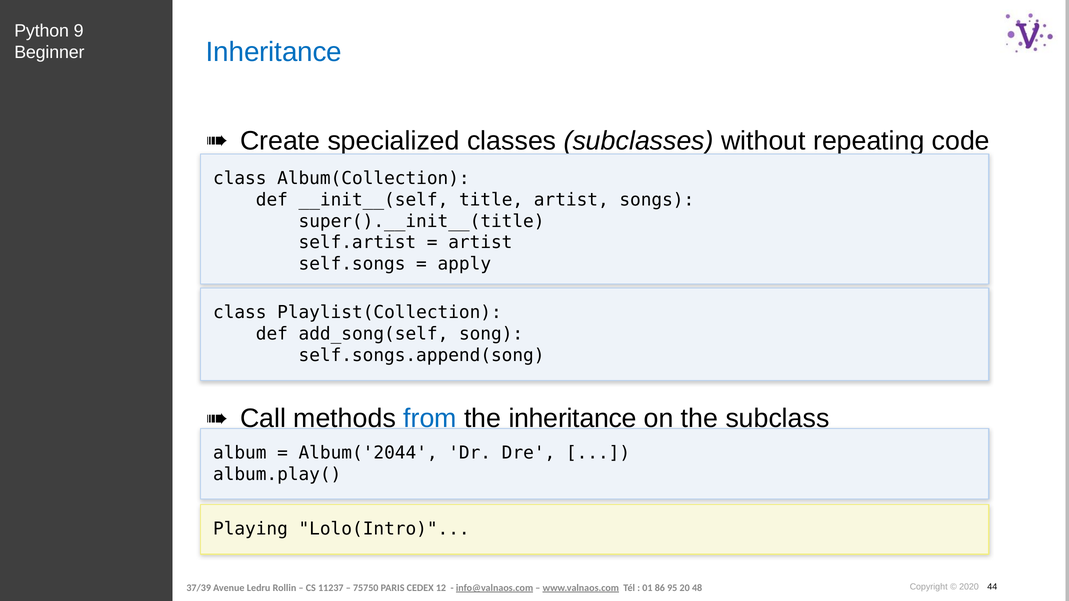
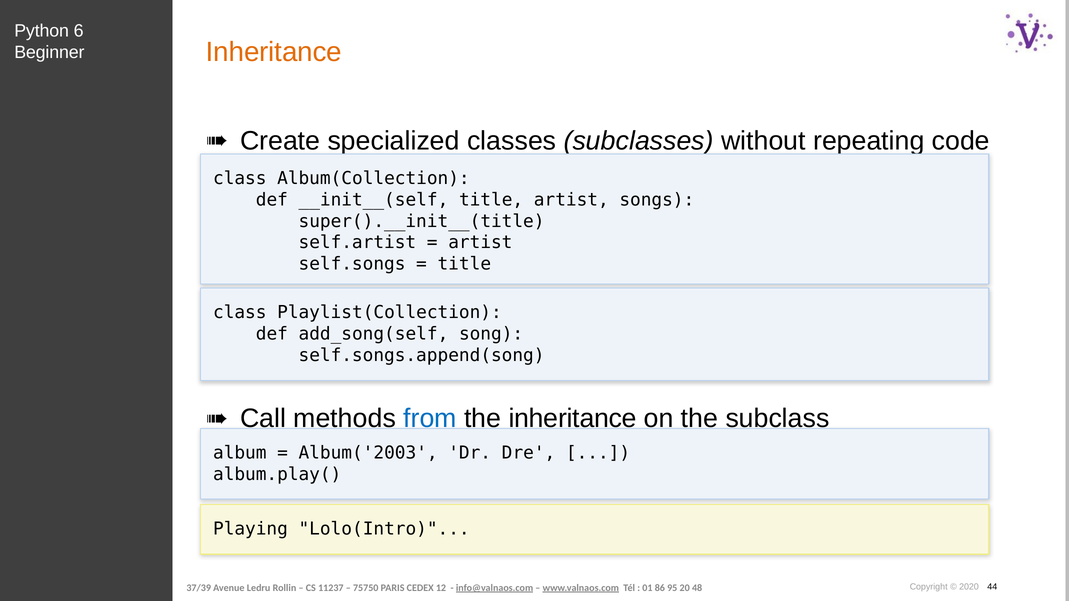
9: 9 -> 6 (79, 31)
Inheritance colour: blue -> orange (274, 52)
apply: apply -> title (464, 264)
Album('2044: Album('2044 -> Album('2003 (368, 453)
